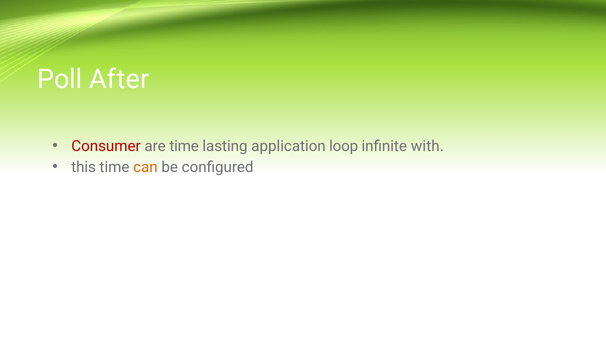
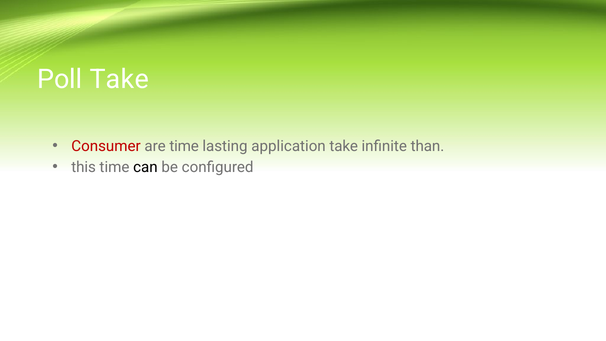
Poll After: After -> Take (119, 79)
application loop: loop -> take (344, 146)
with: with -> than (427, 146)
can colour: orange -> black (145, 167)
